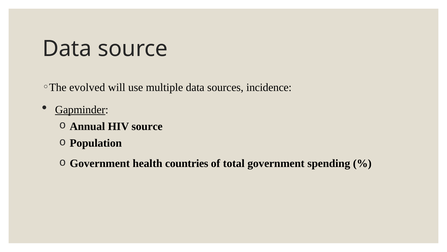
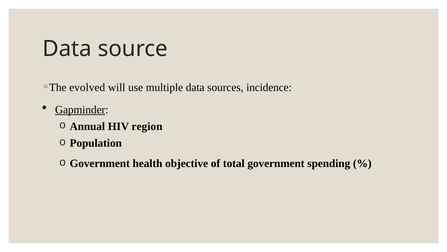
HIV source: source -> region (147, 126)
countries: countries -> objective (187, 163)
